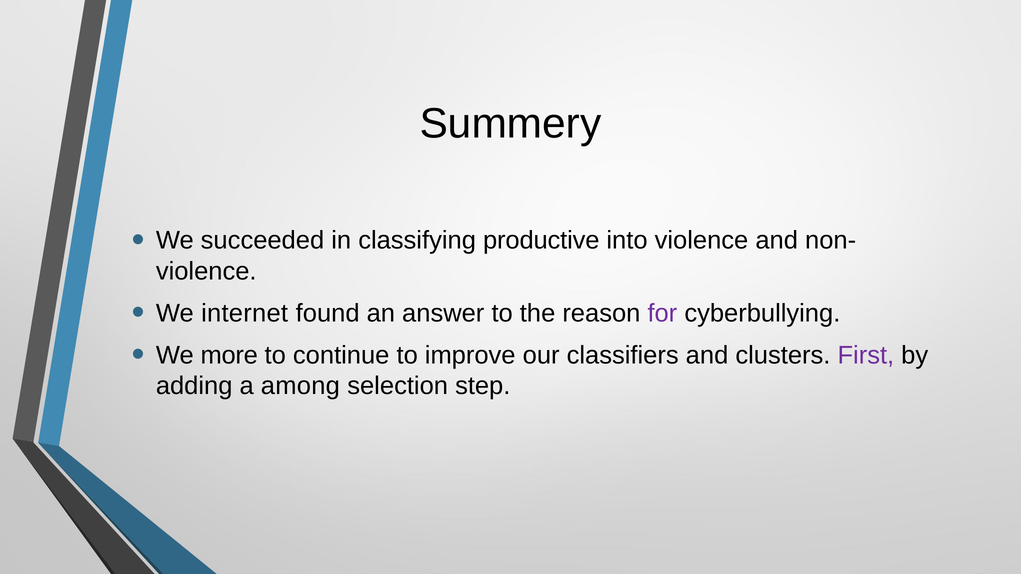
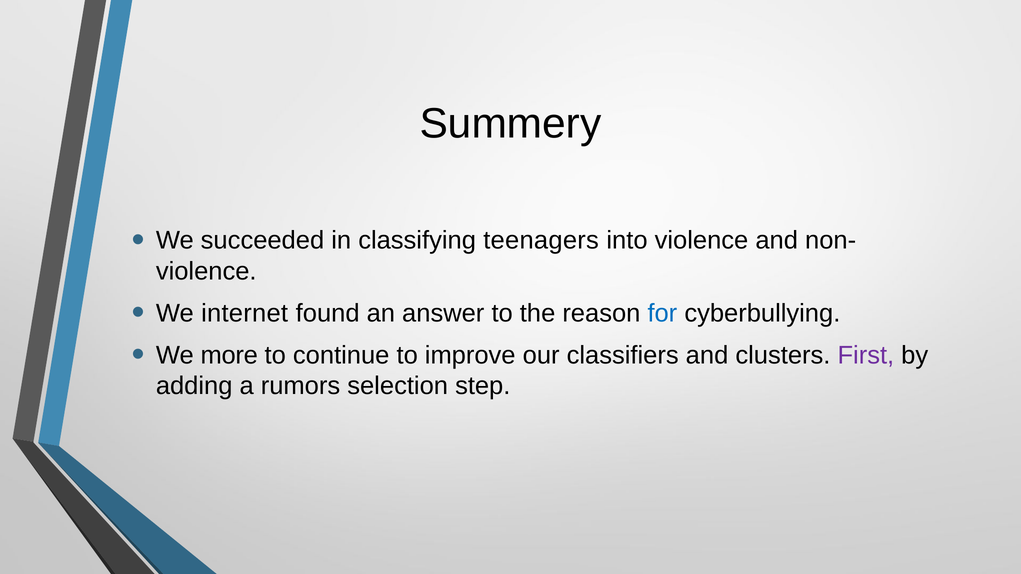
productive: productive -> teenagers (541, 241)
for colour: purple -> blue (662, 313)
among: among -> rumors (300, 386)
